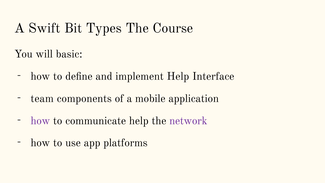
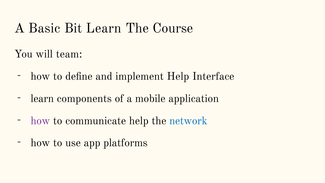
Swift: Swift -> Basic (44, 28)
Bit Types: Types -> Learn (104, 28)
basic: basic -> team (69, 54)
team: team -> learn (42, 98)
network colour: purple -> blue (188, 121)
